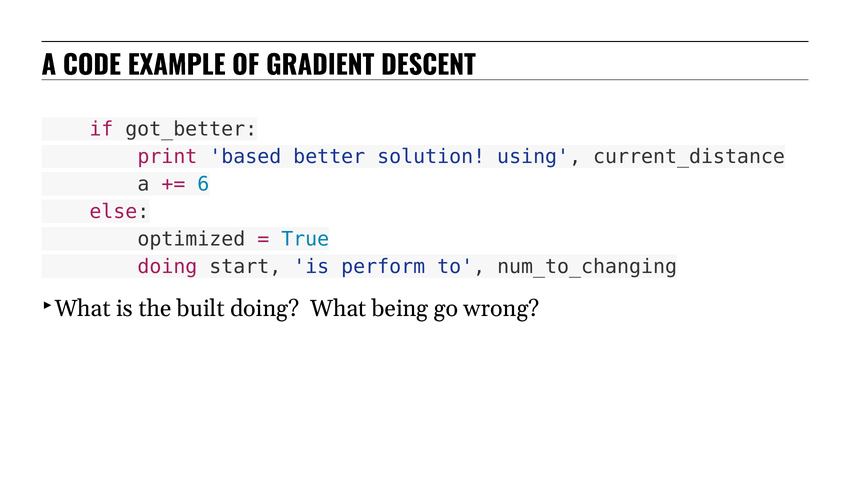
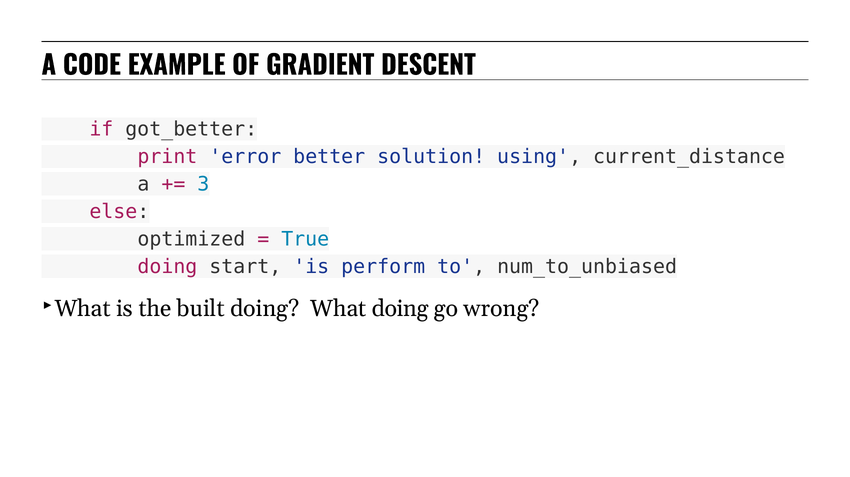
based: based -> error (245, 157)
6: 6 -> 3 (203, 184)
num_to_changing: num_to_changing -> num_to_unbiased (587, 267)
What being: being -> doing (400, 309)
